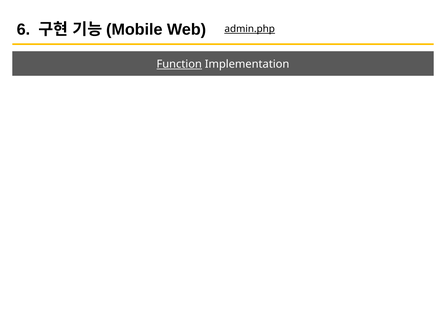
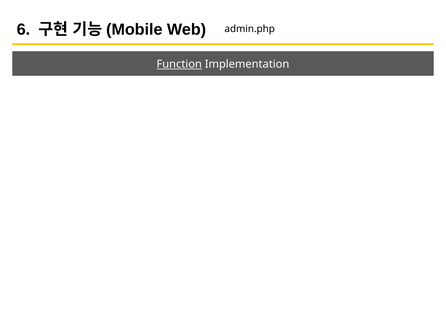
admin.php underline: present -> none (250, 29)
